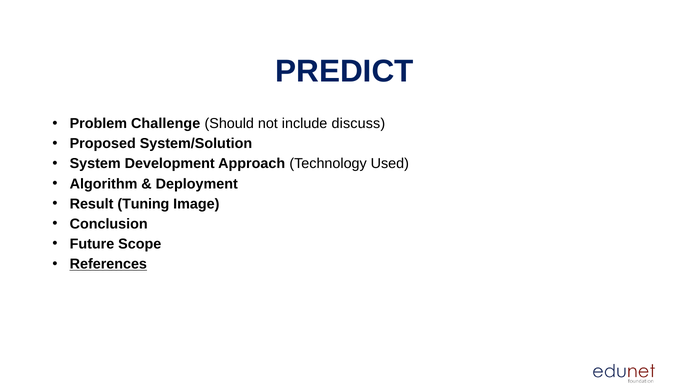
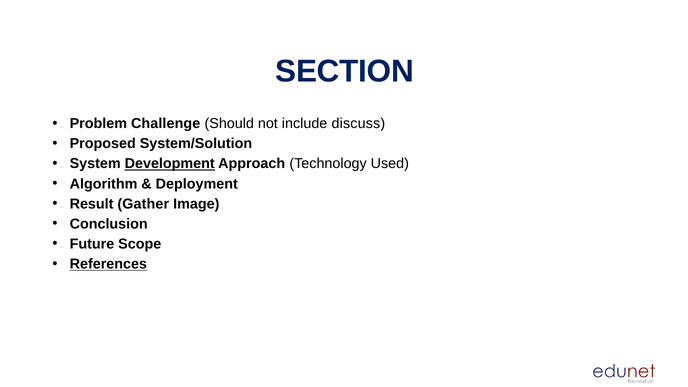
PREDICT: PREDICT -> SECTION (345, 71)
Development underline: none -> present (170, 164)
Tuning: Tuning -> Gather (143, 204)
